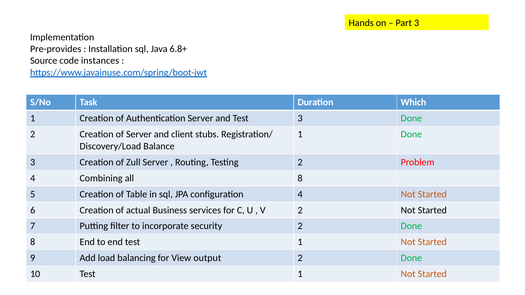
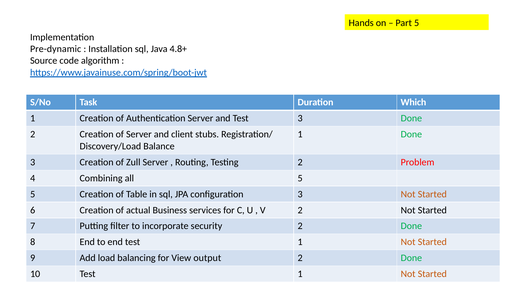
Part 3: 3 -> 5 (417, 23)
Pre-provides: Pre-provides -> Pre-dynamic (56, 49)
6.8+: 6.8+ -> 4.8+ (178, 49)
instances: instances -> algorithm (100, 61)
all 8: 8 -> 5 (300, 178)
configuration 4: 4 -> 3 (300, 194)
